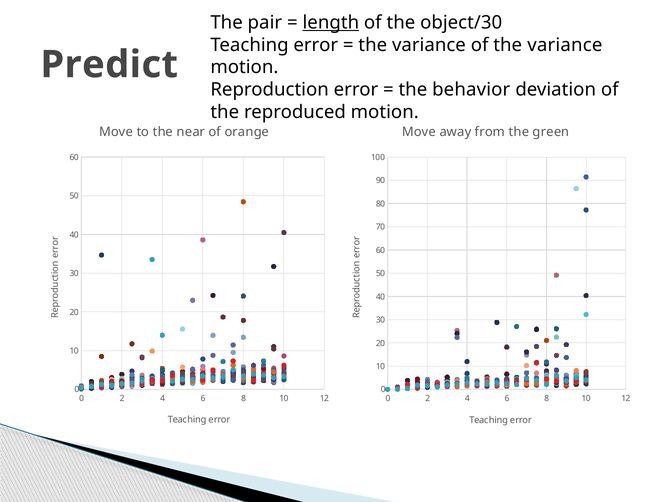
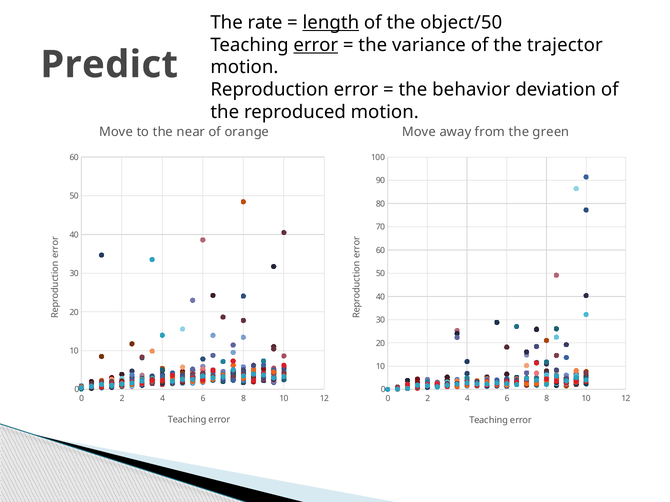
pair: pair -> rate (265, 23)
object/30: object/30 -> object/50 (461, 23)
error underline: none -> present (316, 45)
of the variance: variance -> trajector (565, 45)
